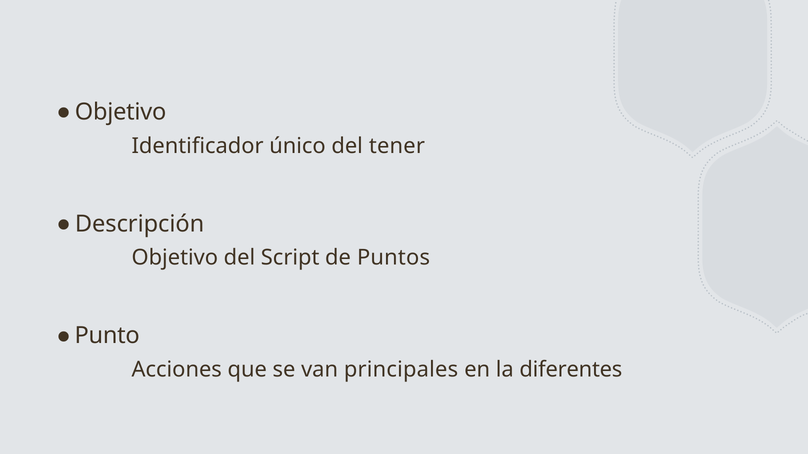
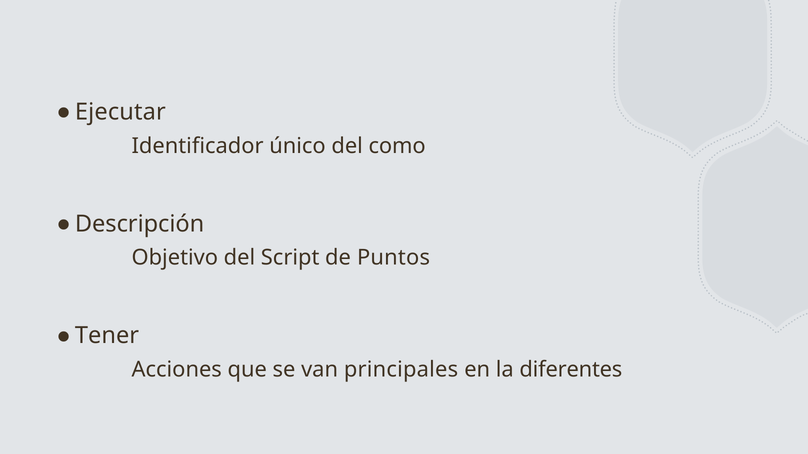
Objetivo: Objetivo -> Ejecutar (120, 112)
tener: tener -> como (397, 146)
Punto: Punto -> Tener (107, 336)
